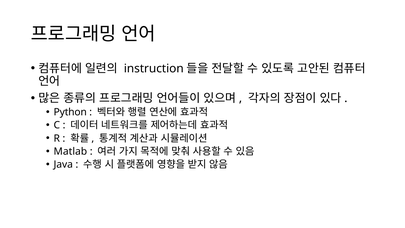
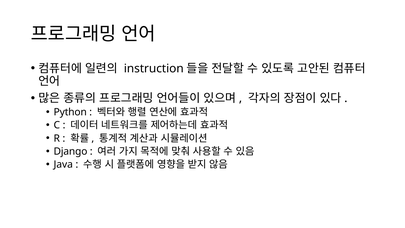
Matlab: Matlab -> Django (70, 151)
